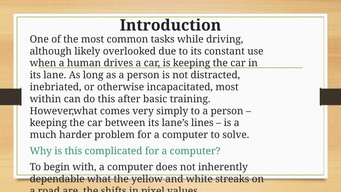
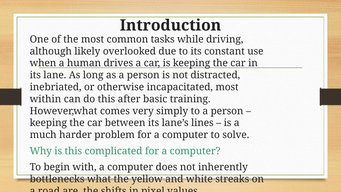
dependable: dependable -> bottlenecks (57, 179)
